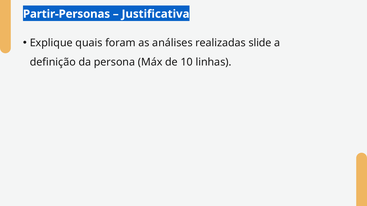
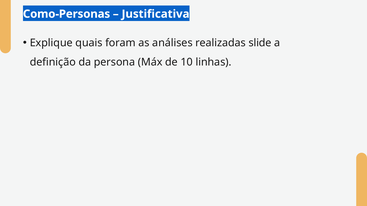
Partir-Personas: Partir-Personas -> Como-Personas (67, 14)
